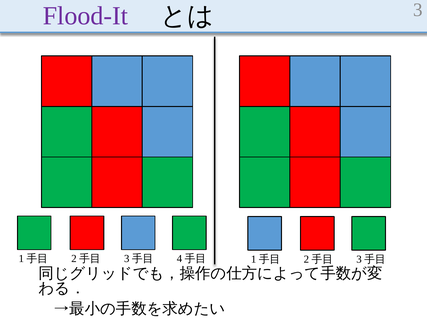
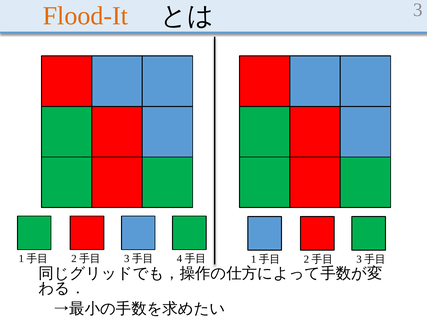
Flood-It colour: purple -> orange (85, 16)
